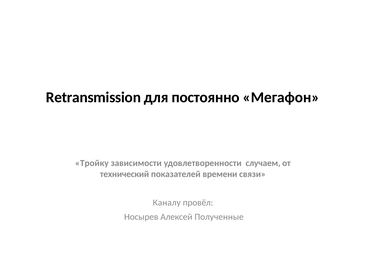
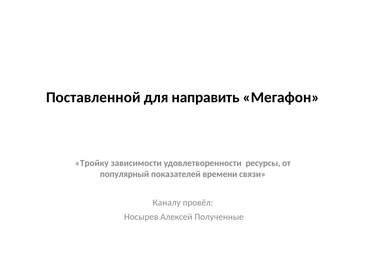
Retransmission: Retransmission -> Поставленной (93, 97)
постоянно: постоянно -> направить (206, 97)
случаем: случаем -> ресурсы (263, 164)
технический: технический -> популярный (125, 174)
